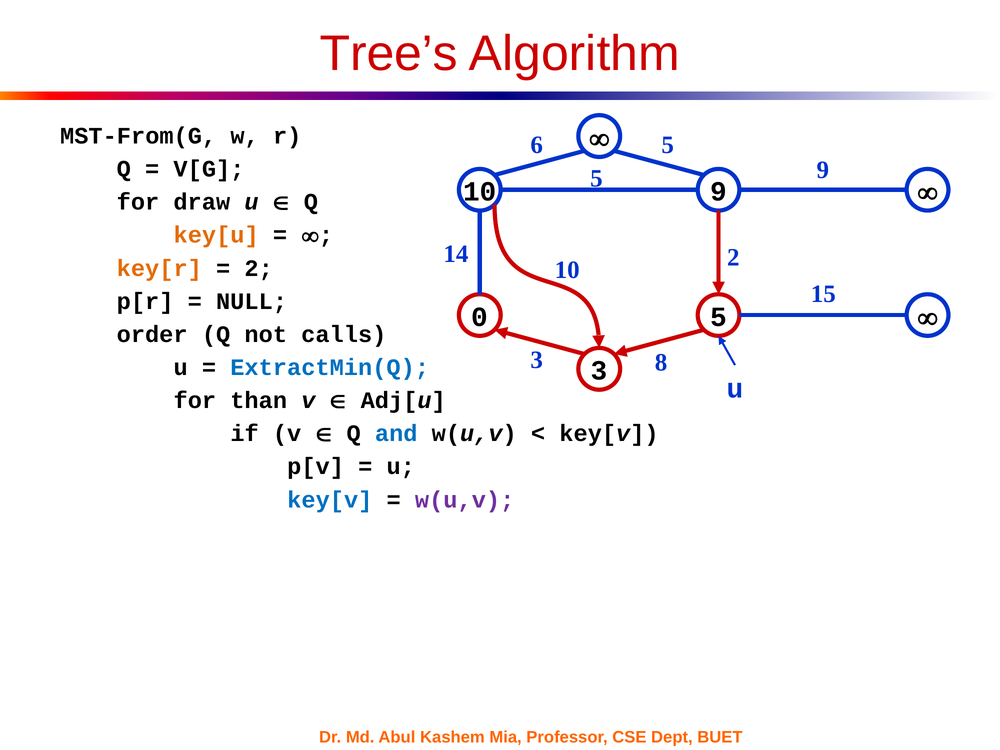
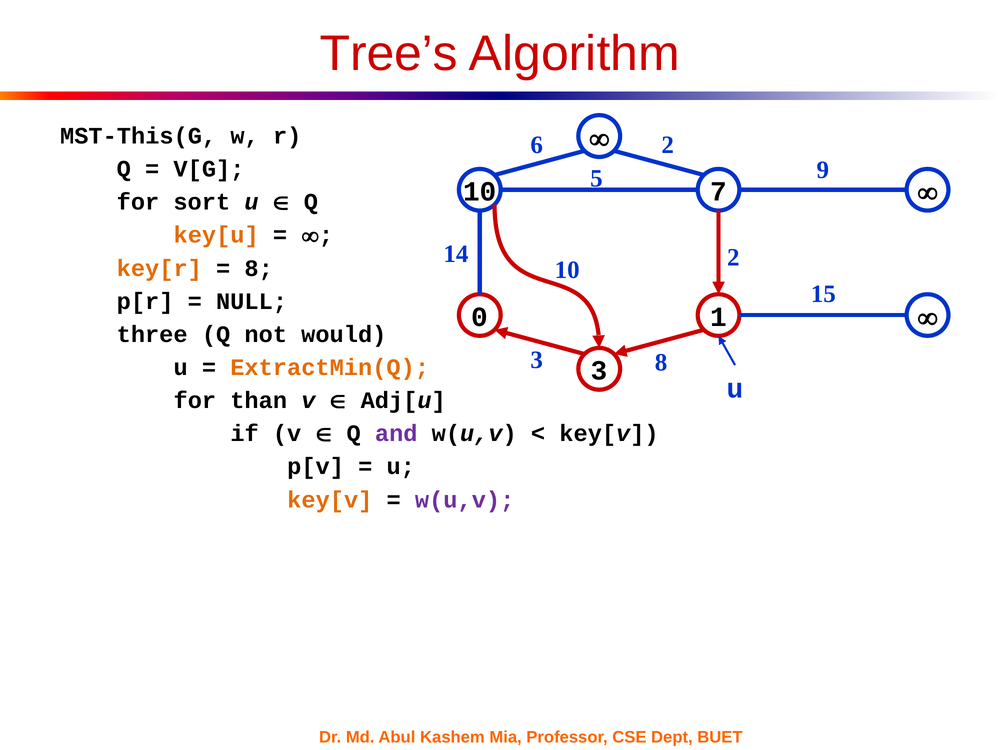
MST-From(G: MST-From(G -> MST-This(G (138, 136)
6 5: 5 -> 2 (668, 145)
10 9: 9 -> 7 (718, 192)
draw: draw -> sort (202, 202)
2: 2 -> 8 (259, 268)
0 5: 5 -> 1 (718, 317)
order: order -> three (152, 334)
calls: calls -> would (344, 334)
ExtractMin(Q colour: blue -> orange (330, 367)
and colour: blue -> purple (396, 434)
key[v colour: blue -> orange (330, 500)
